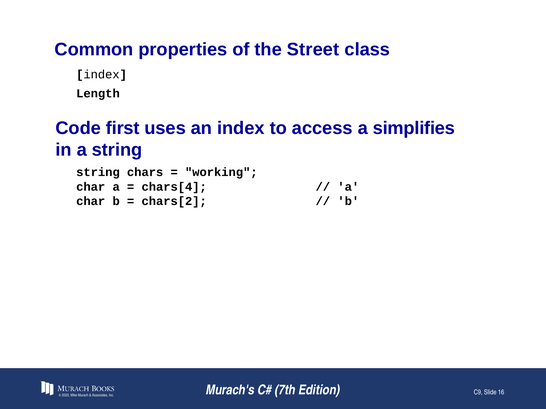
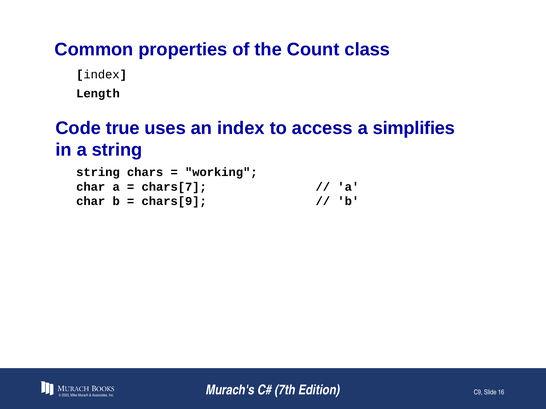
Street: Street -> Count (313, 50)
first: first -> true (123, 128)
chars[4: chars[4 -> chars[7 (174, 187)
chars[2: chars[2 -> chars[9 (174, 201)
